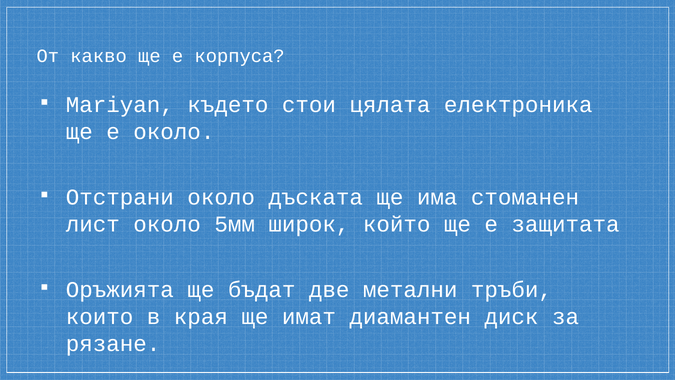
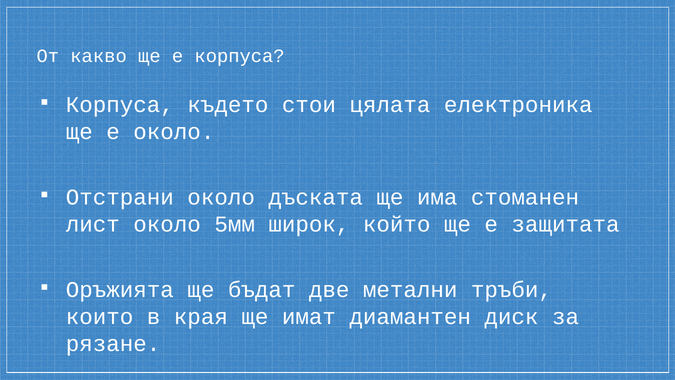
Mariyan: Mariyan -> Корпуса (120, 105)
